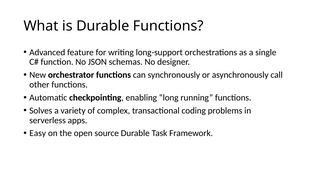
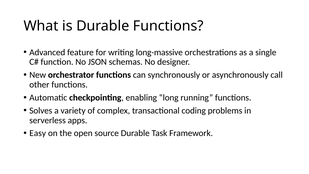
long-support: long-support -> long-massive (159, 52)
